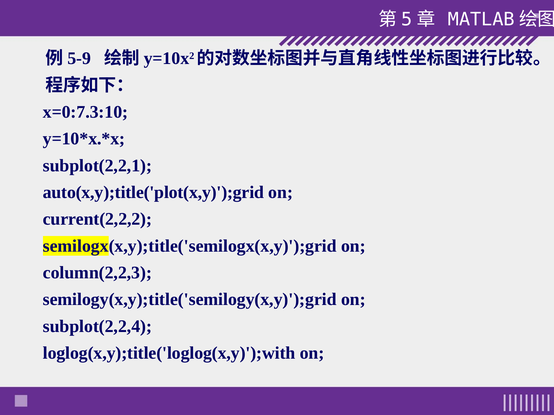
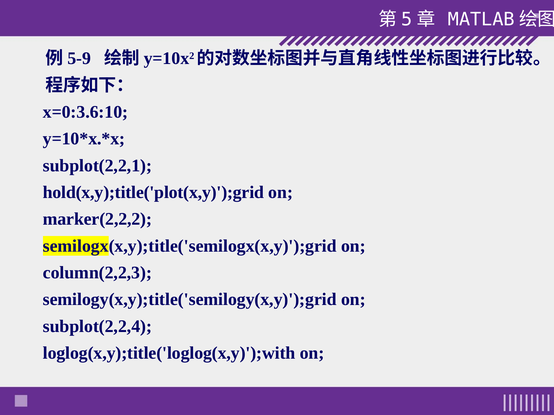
x=0:7.3:10: x=0:7.3:10 -> x=0:3.6:10 (86, 112)
auto(x,y);title('plot(x,y)');grid: auto(x,y);title('plot(x,y)');grid -> hold(x,y);title('plot(x,y)');grid (153, 193)
current(2,2,2: current(2,2,2 -> marker(2,2,2 (97, 219)
